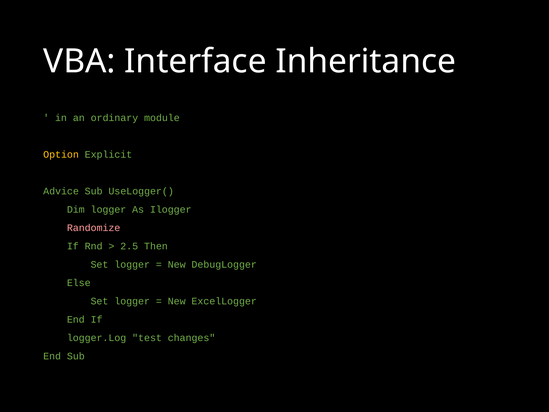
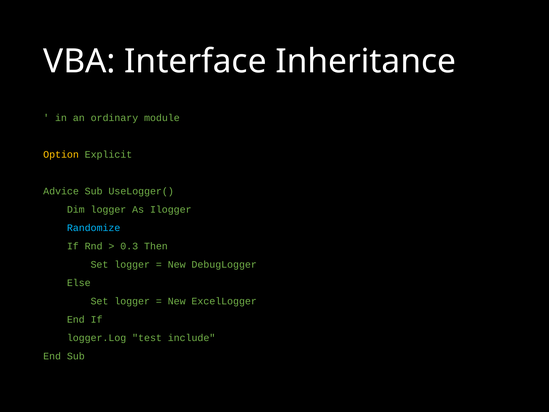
Randomize colour: pink -> light blue (94, 228)
2.5: 2.5 -> 0.3 (129, 246)
changes: changes -> include (192, 338)
